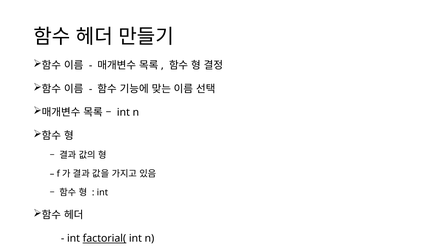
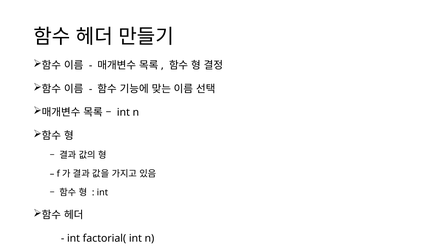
factorial( underline: present -> none (104, 239)
